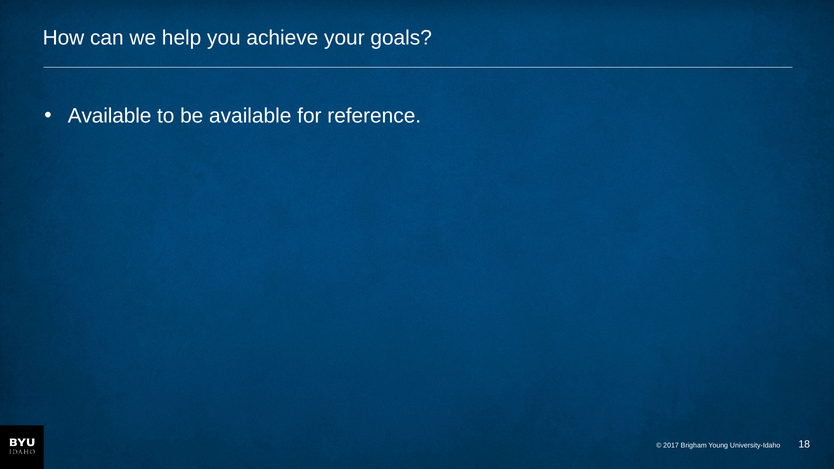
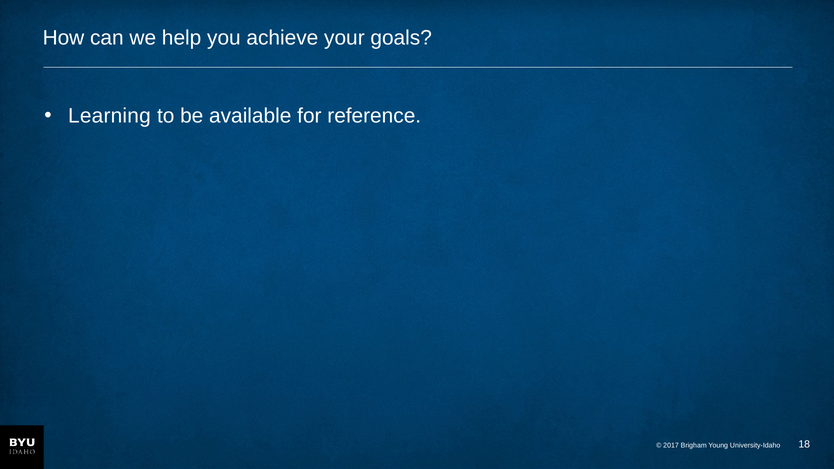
Available: Available -> Learning (109, 116)
